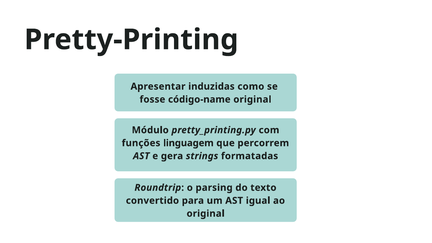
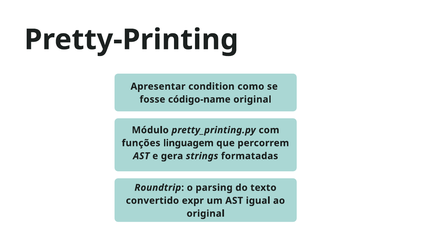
induzidas: induzidas -> condition (211, 86)
para: para -> expr (193, 201)
